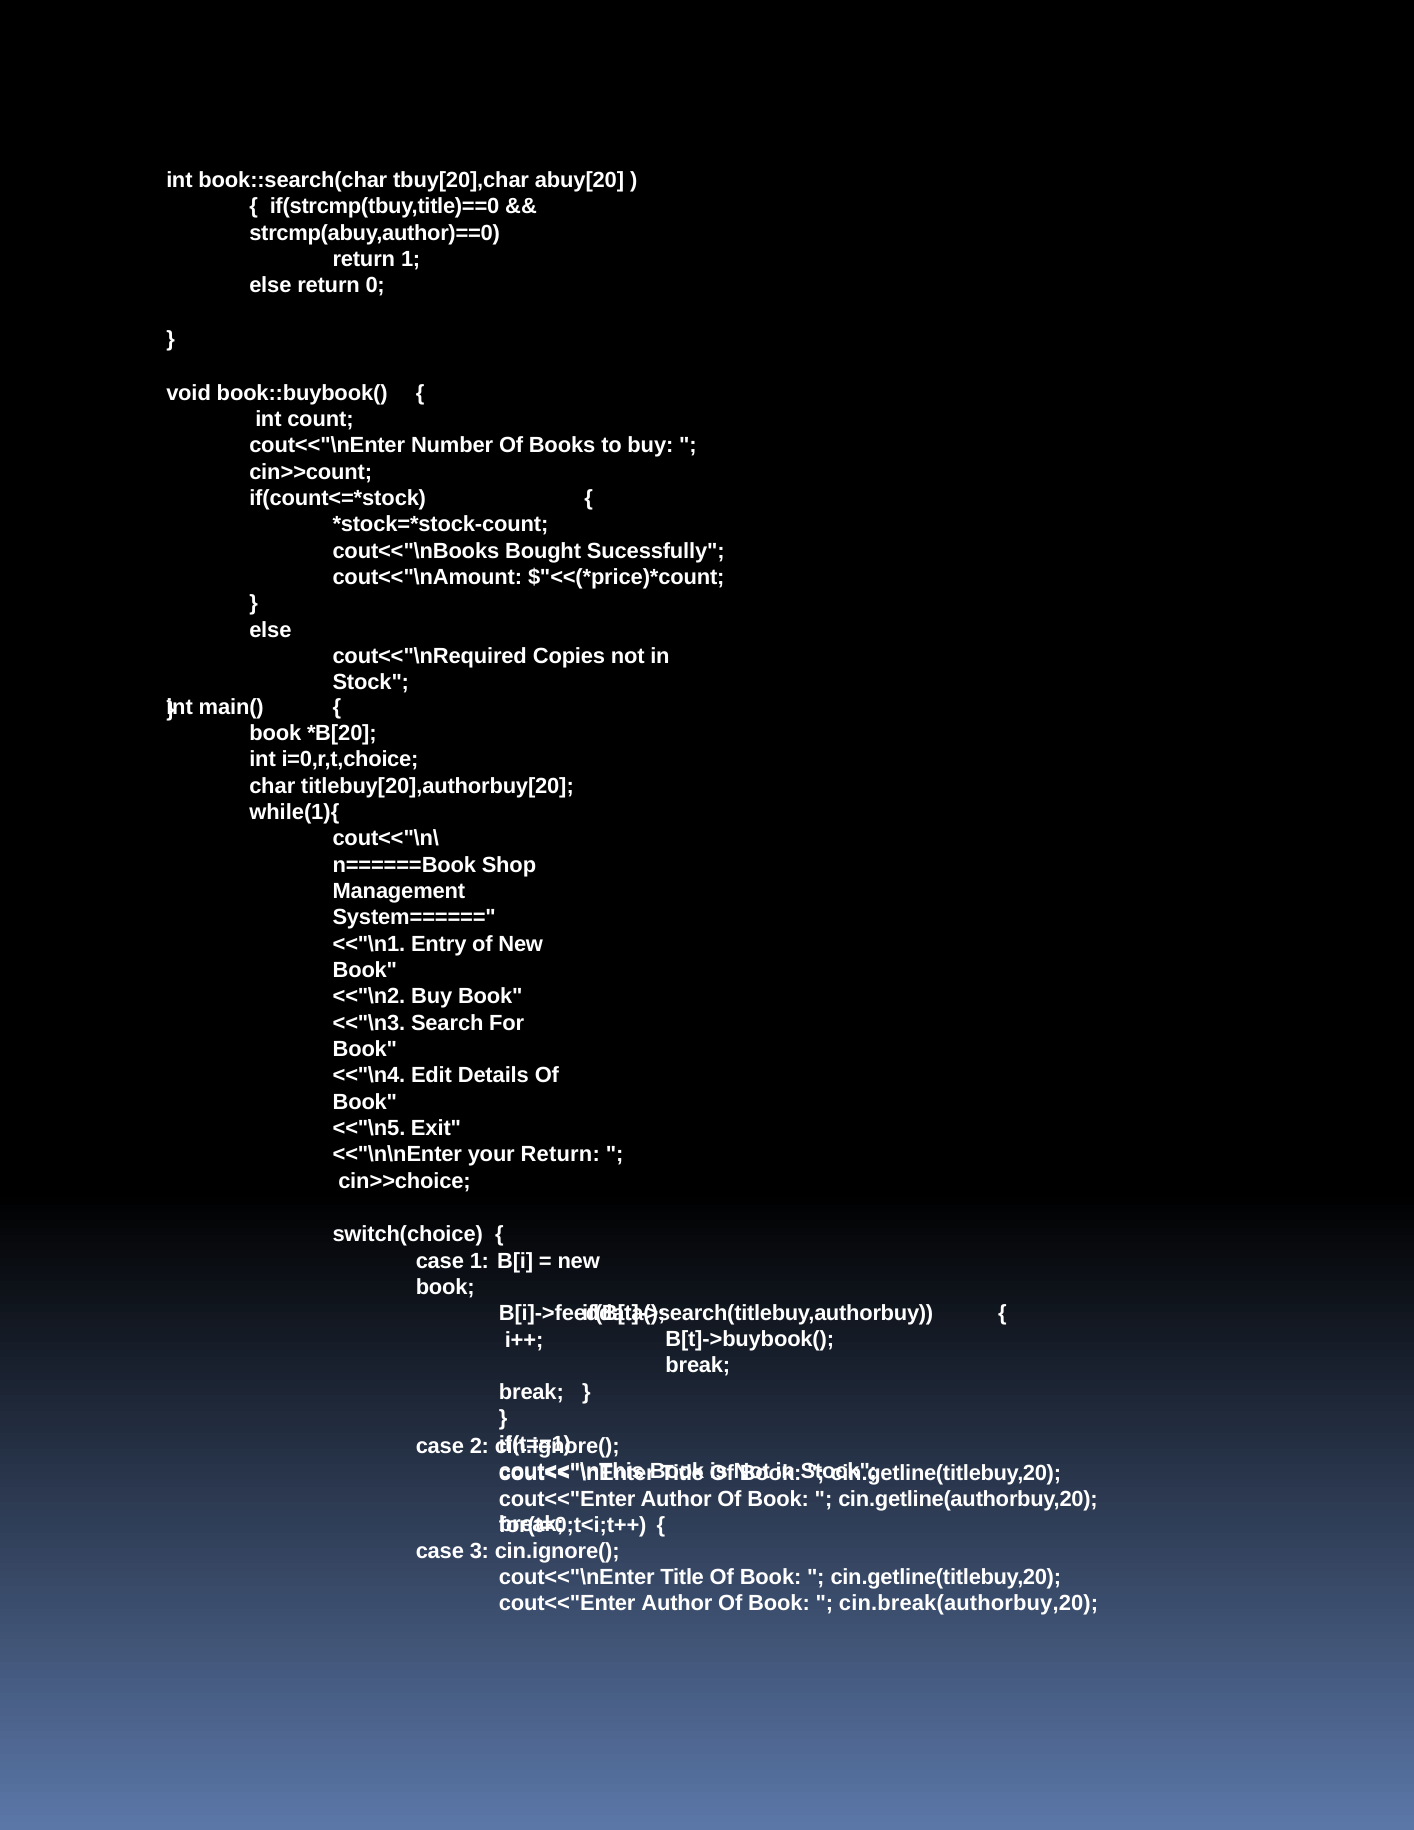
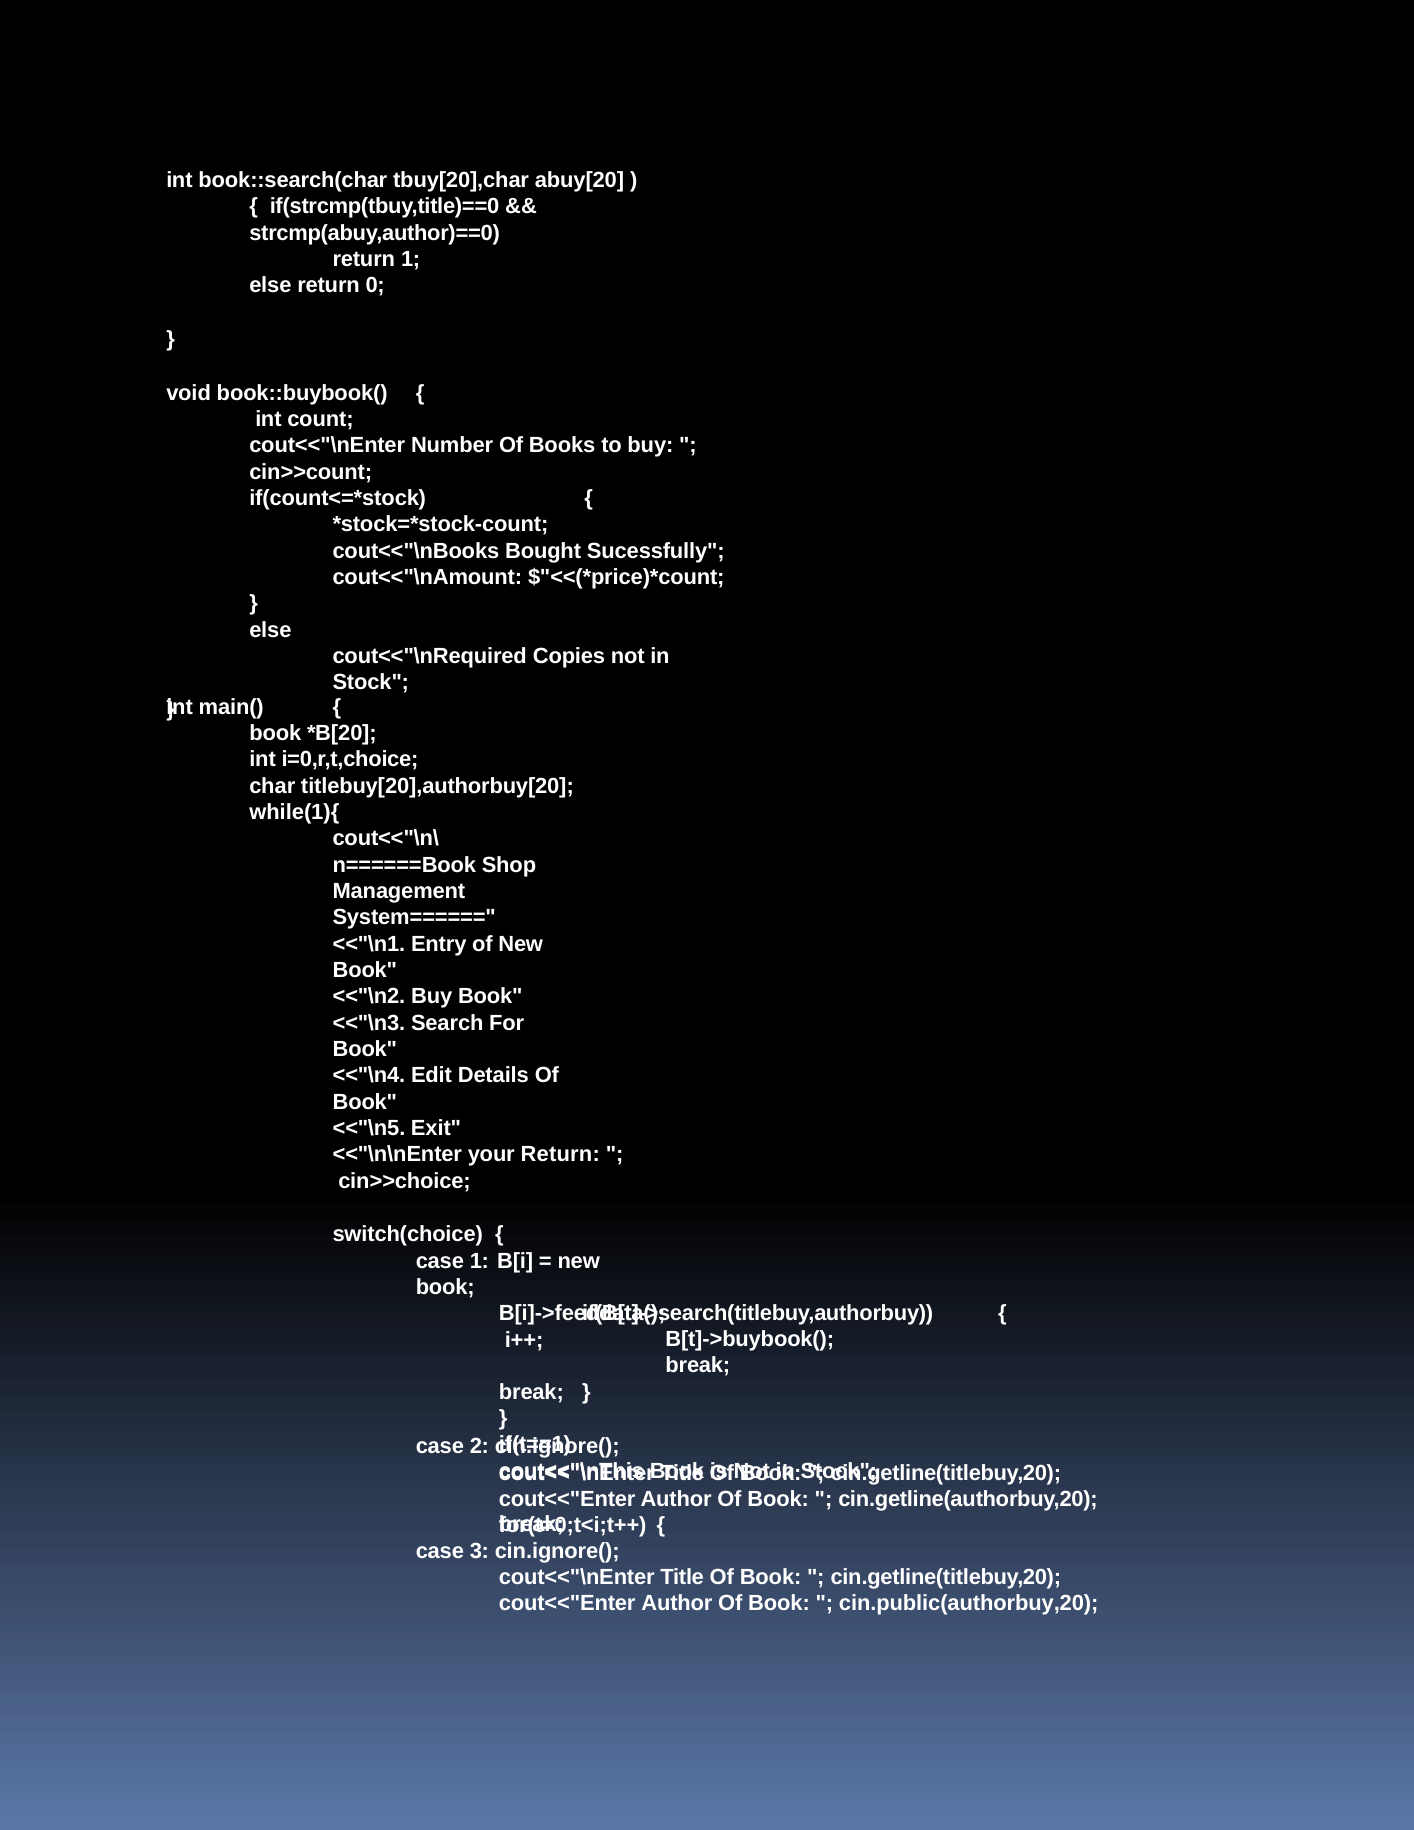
cin.break(authorbuy,20: cin.break(authorbuy,20 -> cin.public(authorbuy,20 (969, 1603)
